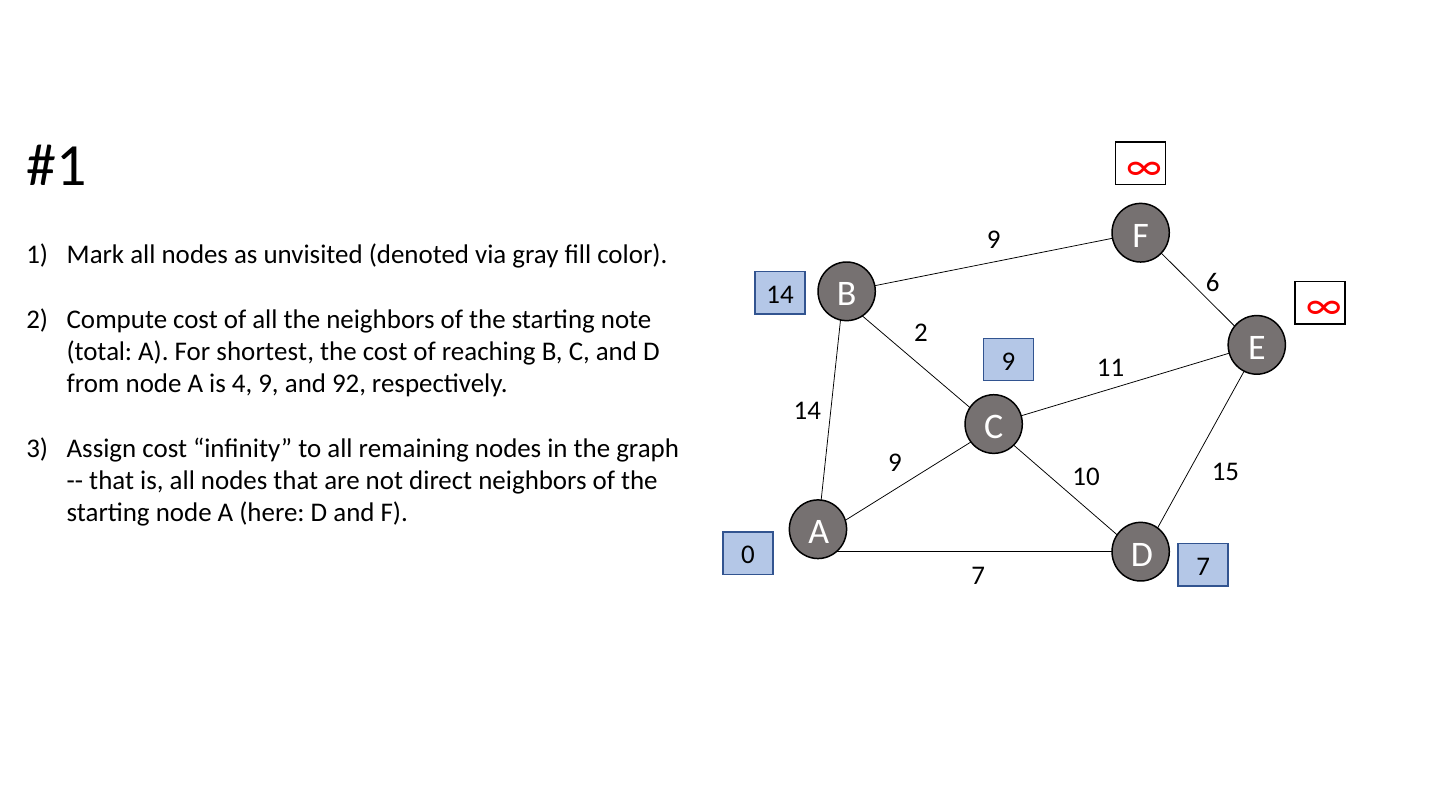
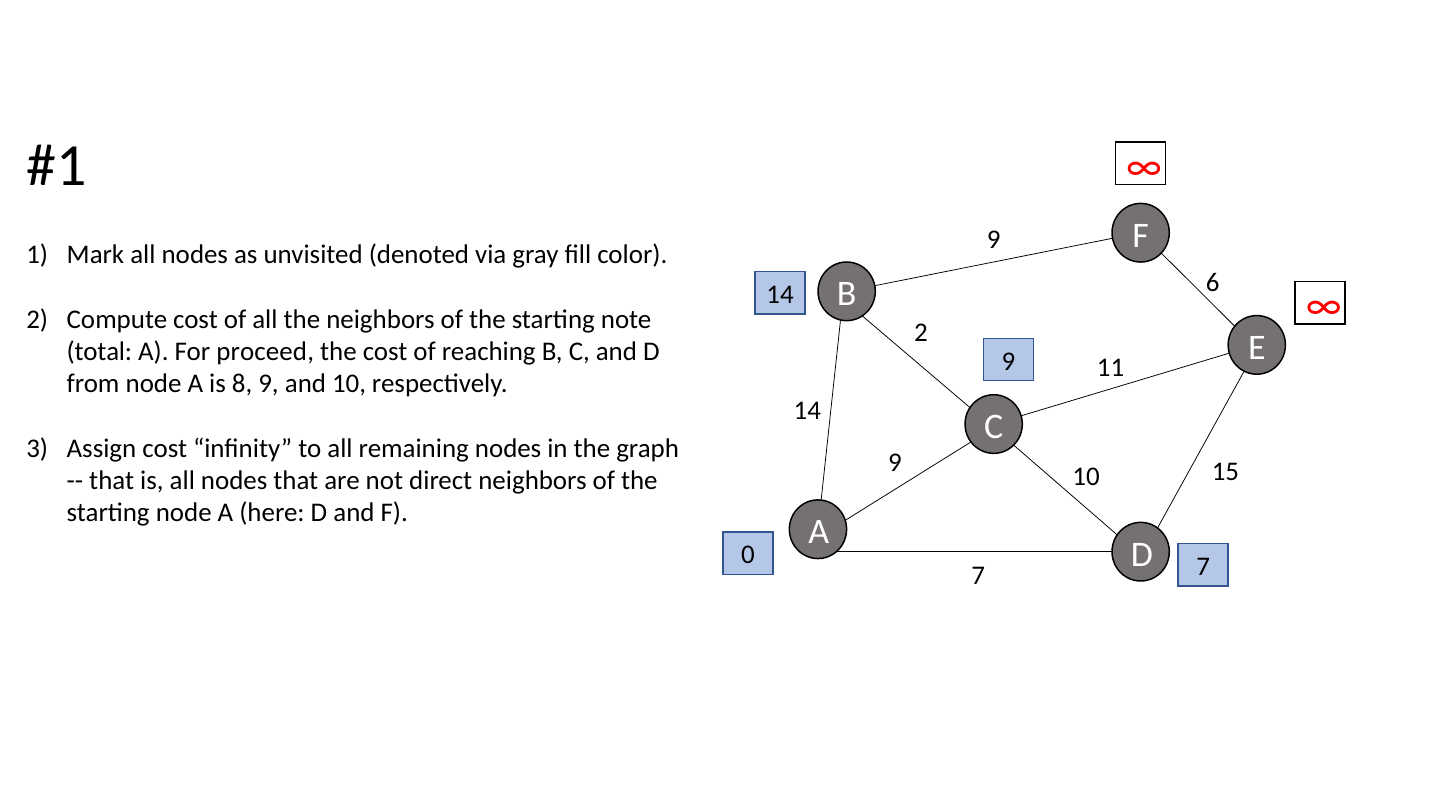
shortest: shortest -> proceed (265, 352)
4: 4 -> 8 (242, 384)
and 92: 92 -> 10 (349, 384)
